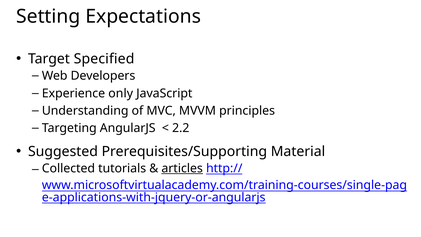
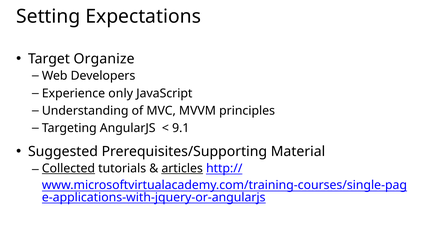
Specified: Specified -> Organize (104, 59)
2.2: 2.2 -> 9.1 (181, 128)
Collected underline: none -> present (68, 168)
